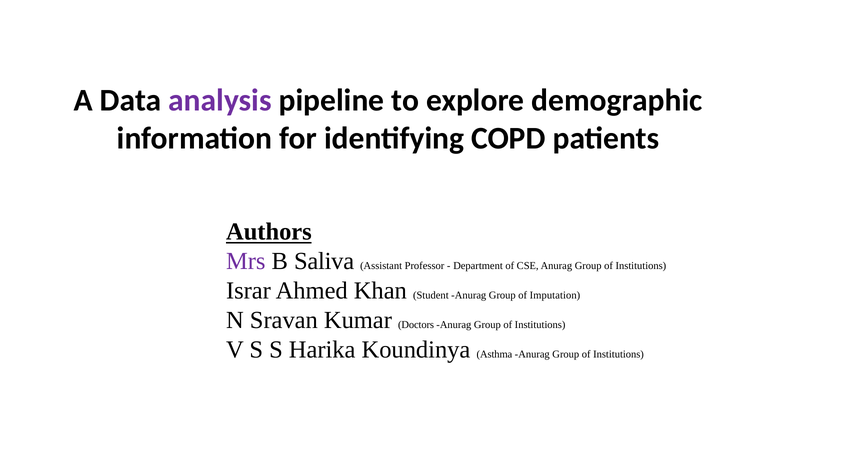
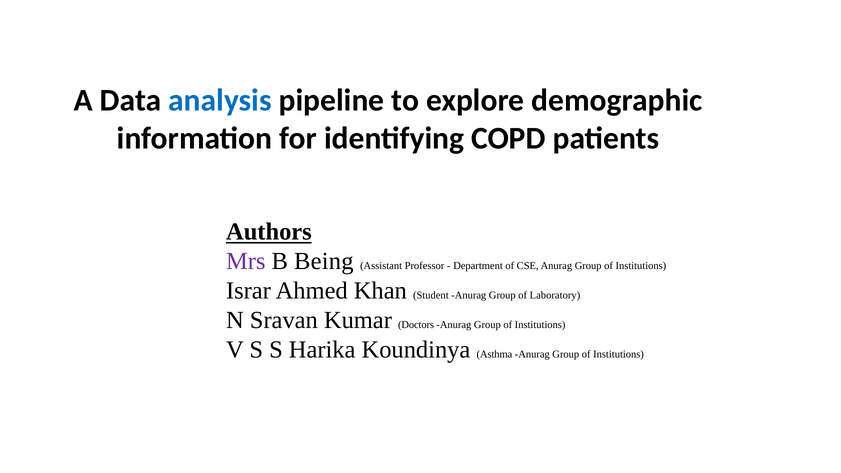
analysis colour: purple -> blue (220, 100)
Saliva: Saliva -> Being (324, 261)
Imputation: Imputation -> Laboratory (555, 295)
